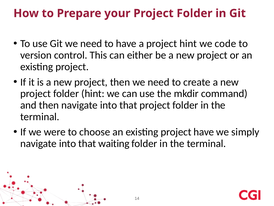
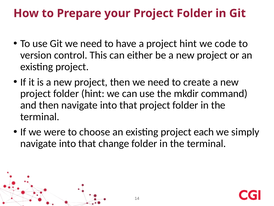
project have: have -> each (204, 132)
waiting: waiting -> change (114, 143)
